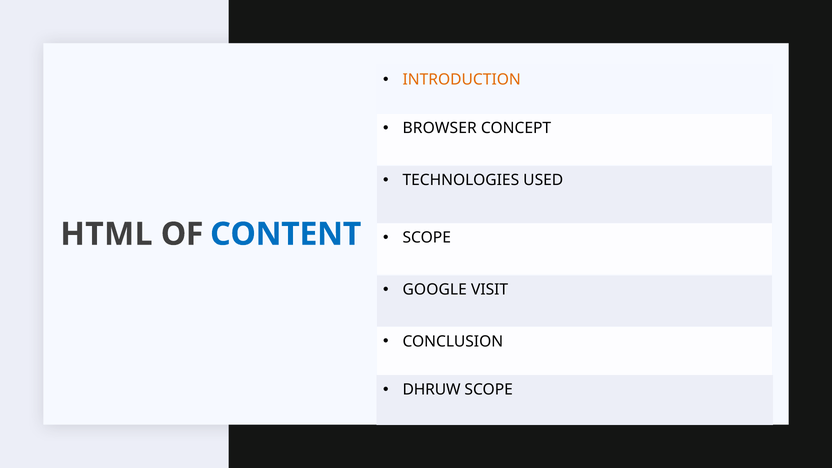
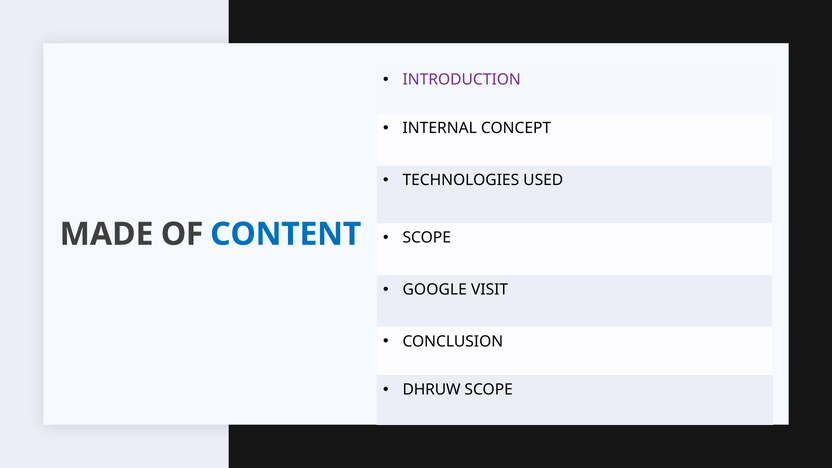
INTRODUCTION colour: orange -> purple (462, 80)
BROWSER: BROWSER -> INTERNAL (440, 128)
HTML: HTML -> MADE (107, 234)
